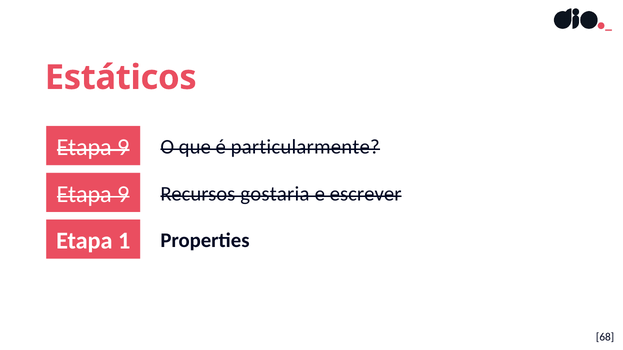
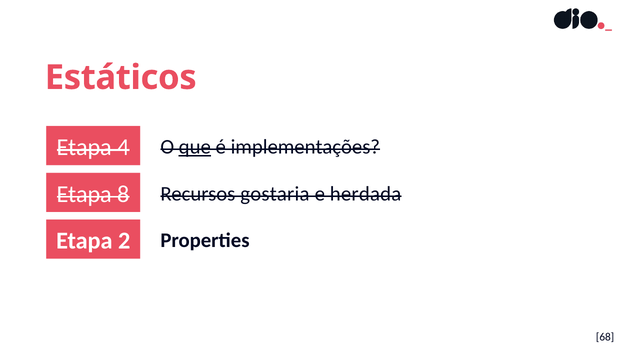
9: 9 -> 4 (124, 147)
que underline: none -> present (195, 147)
particularmente: particularmente -> implementações (305, 147)
9: 9 -> 8 (124, 194)
escrever: escrever -> herdada (366, 194)
1: 1 -> 2 (124, 241)
